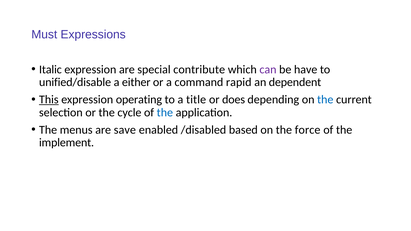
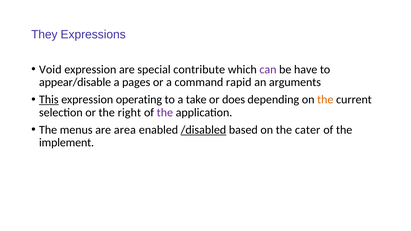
Must: Must -> They (44, 35)
Italic: Italic -> Void (50, 69)
unified/disable: unified/disable -> appear/disable (75, 82)
either: either -> pages (136, 82)
dependent: dependent -> arguments (295, 82)
title: title -> take (196, 100)
the colour: blue -> orange (325, 100)
cycle: cycle -> right (129, 113)
the colour: blue -> purple (165, 113)
save: save -> area (125, 130)
/disabled underline: none -> present (203, 130)
force: force -> cater (308, 130)
